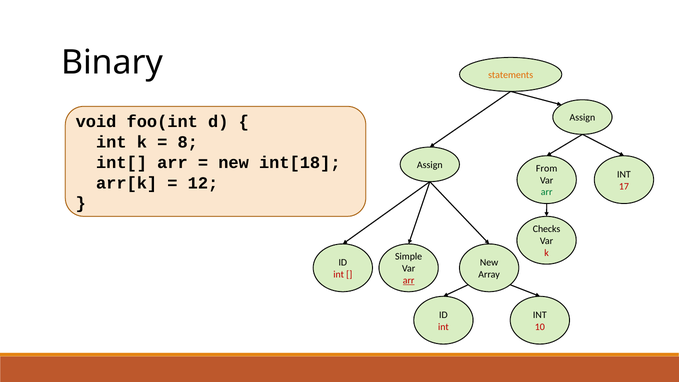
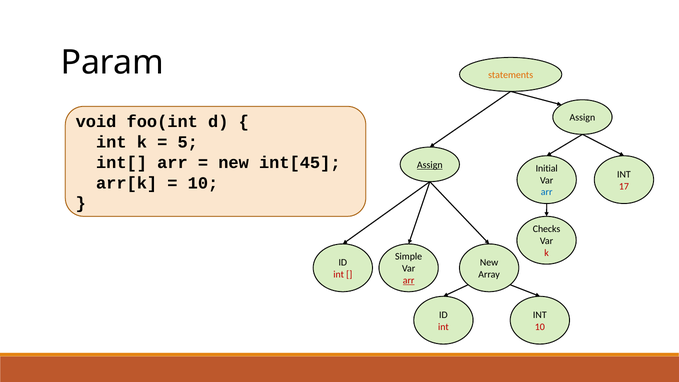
Binary: Binary -> Param (112, 62)
8: 8 -> 5 (188, 142)
int[18: int[18 -> int[45 (300, 163)
Assign underline: none -> present (430, 165)
From: From -> Initial (547, 168)
12: 12 -> 10 (203, 183)
arr colour: green -> blue (547, 192)
